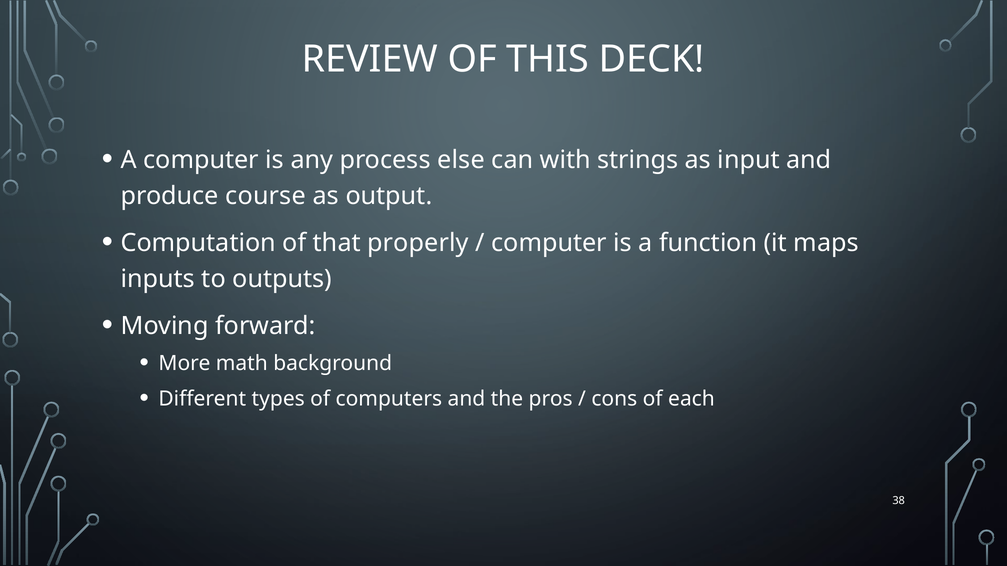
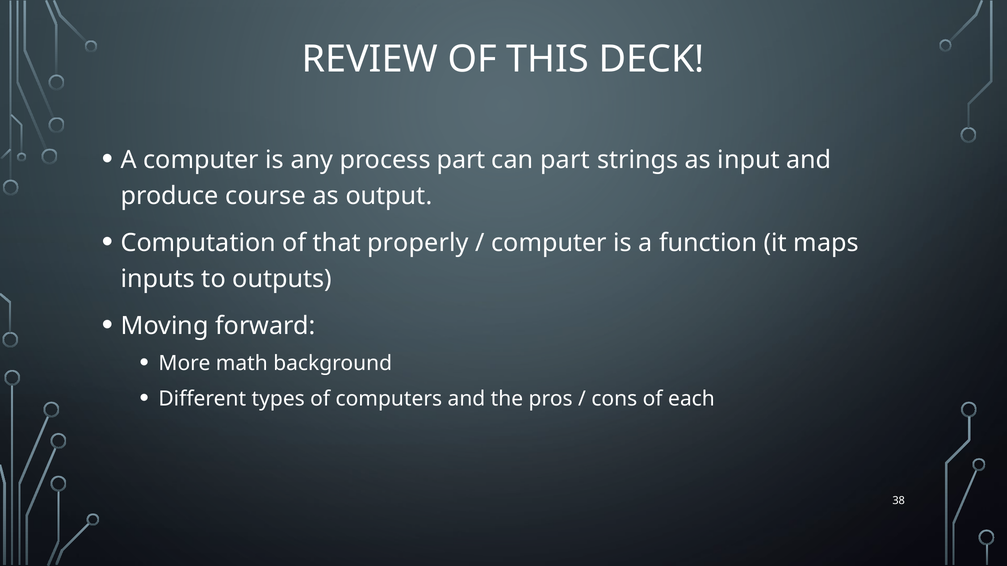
process else: else -> part (461, 160)
can with: with -> part (565, 160)
